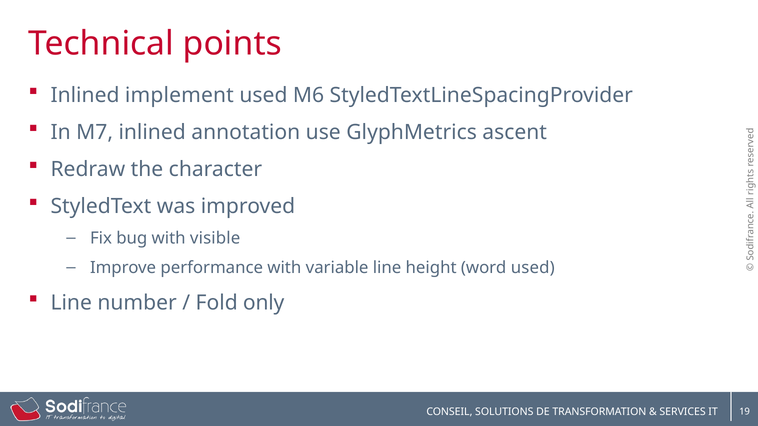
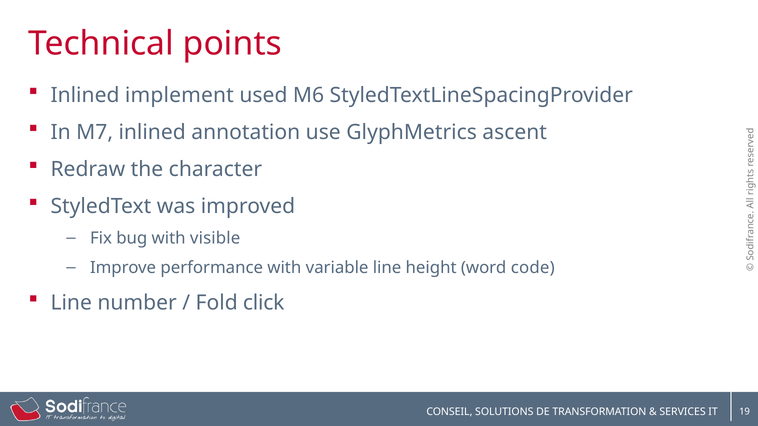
word used: used -> code (533, 268)
only: only -> click (264, 303)
